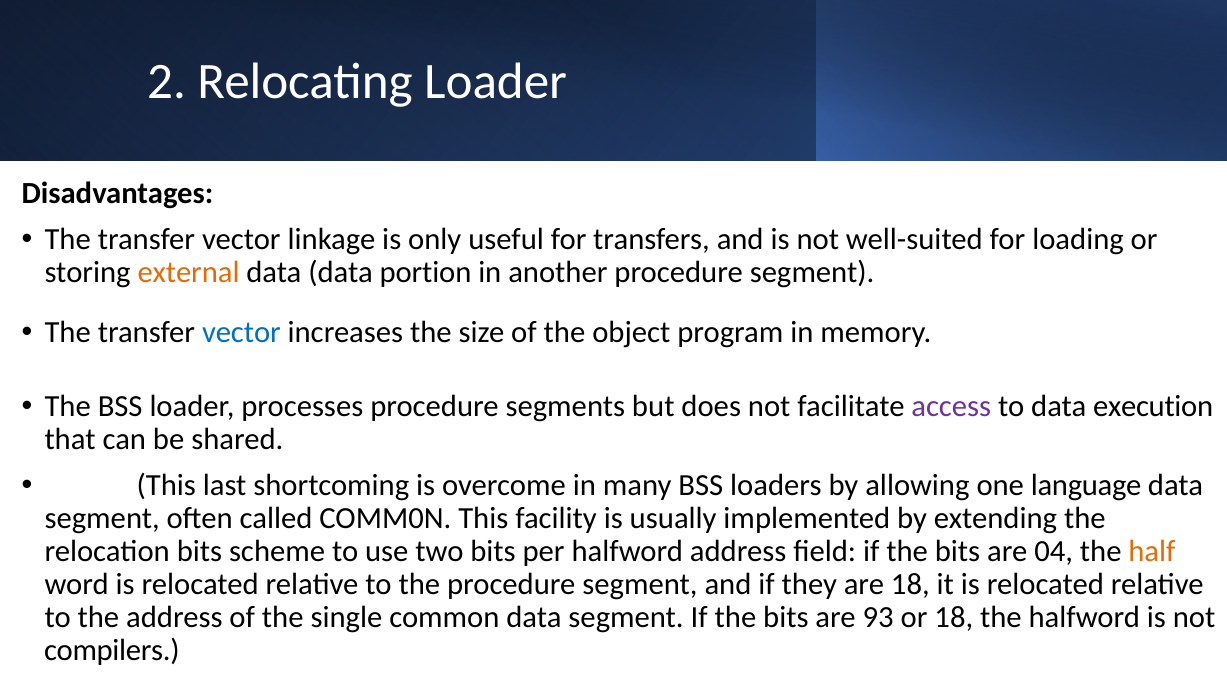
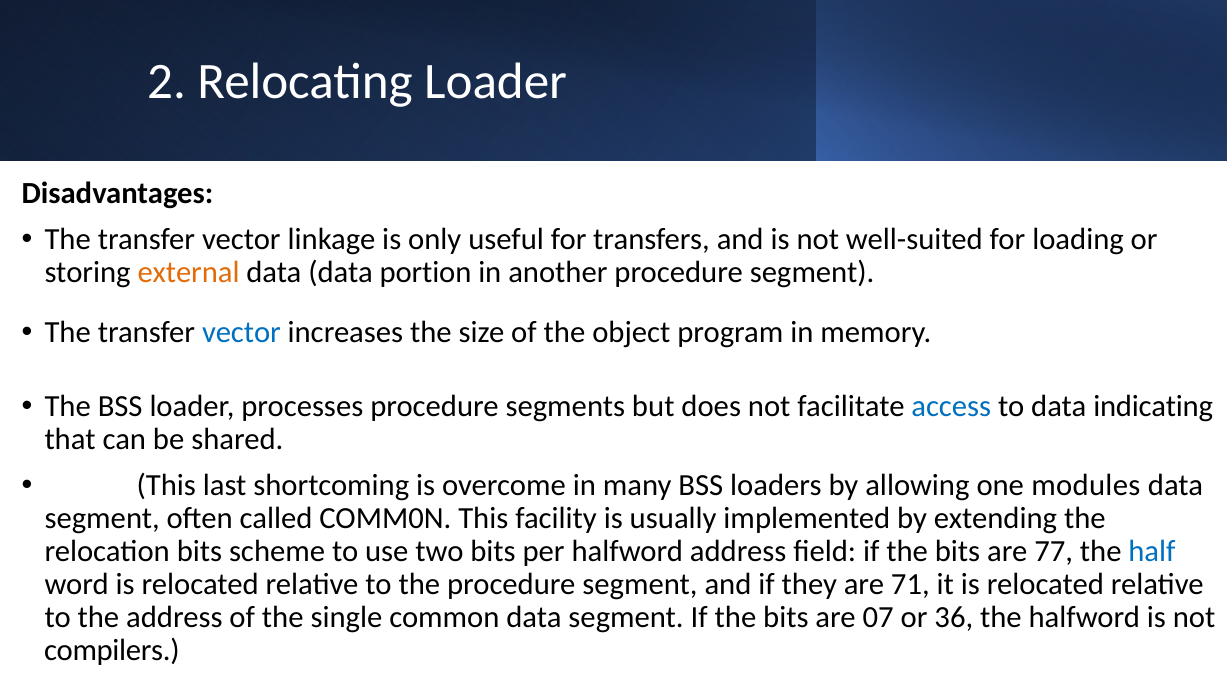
access colour: purple -> blue (951, 406)
execution: execution -> indicating (1153, 406)
language: language -> modules (1086, 485)
04: 04 -> 77 (1054, 552)
half colour: orange -> blue (1152, 552)
are 18: 18 -> 71 (910, 585)
93: 93 -> 07 (878, 618)
or 18: 18 -> 36 (954, 618)
